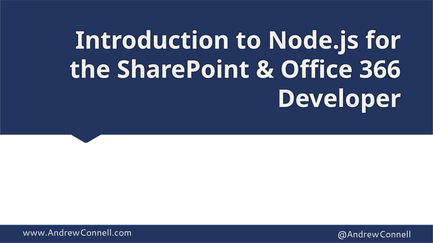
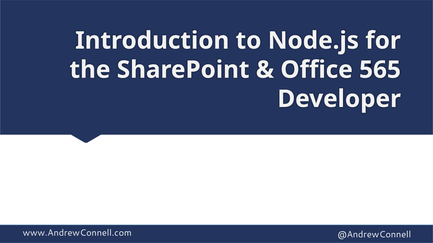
366: 366 -> 565 (380, 70)
